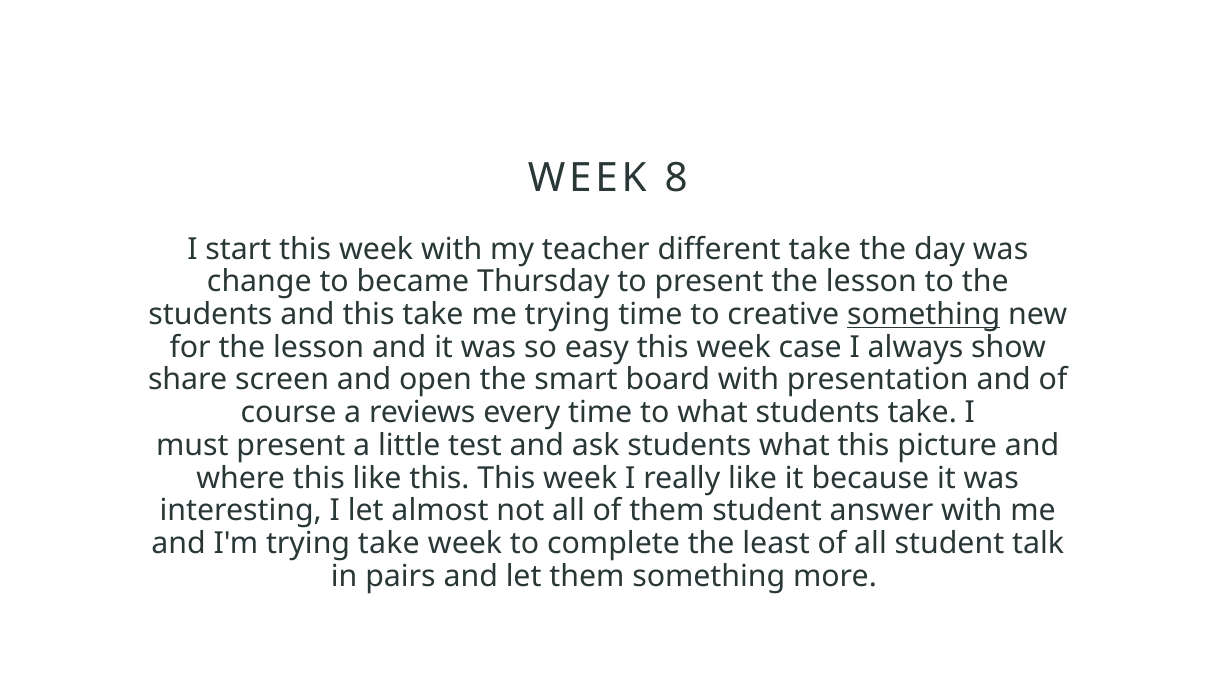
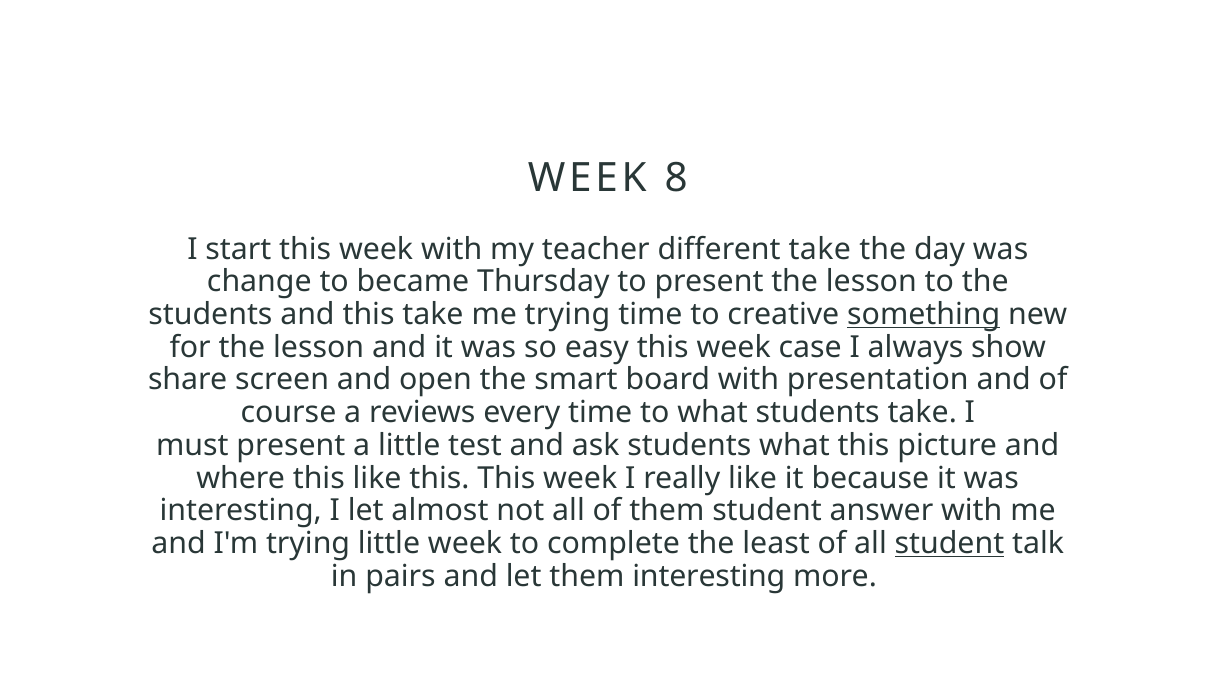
trying take: take -> little (389, 543)
student underline: none -> present (949, 543)
them something: something -> interesting (709, 576)
